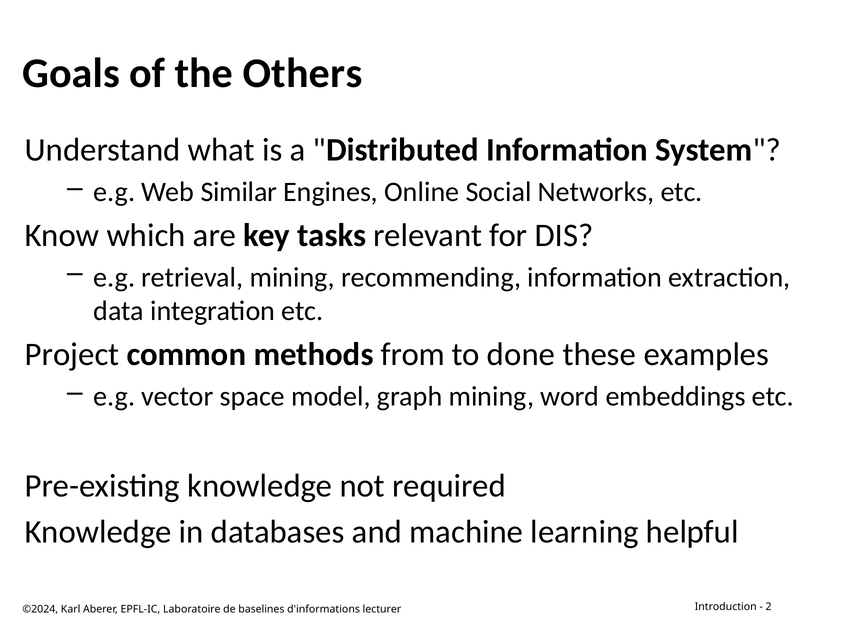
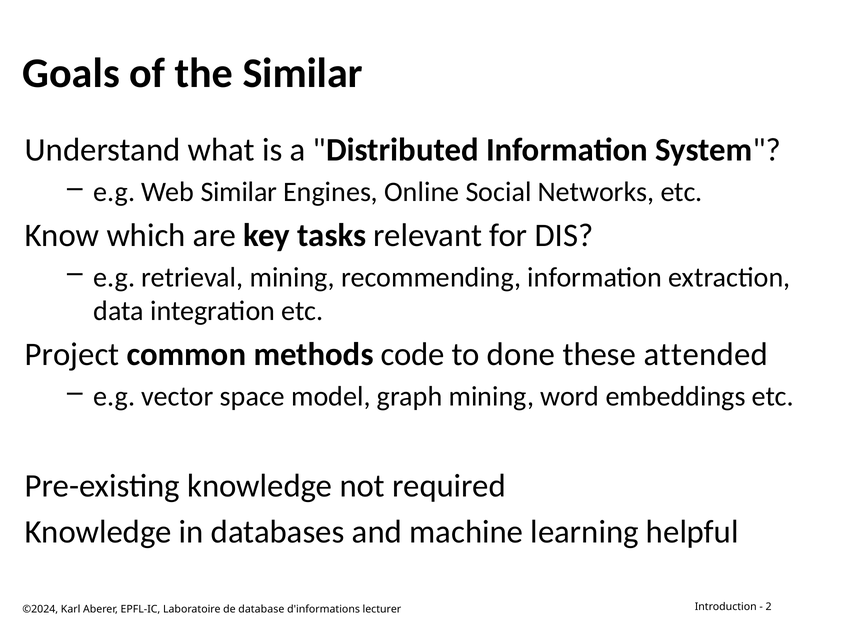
the Others: Others -> Similar (303, 73)
from: from -> code (413, 354)
examples: examples -> attended (706, 354)
baselines: baselines -> database (261, 608)
